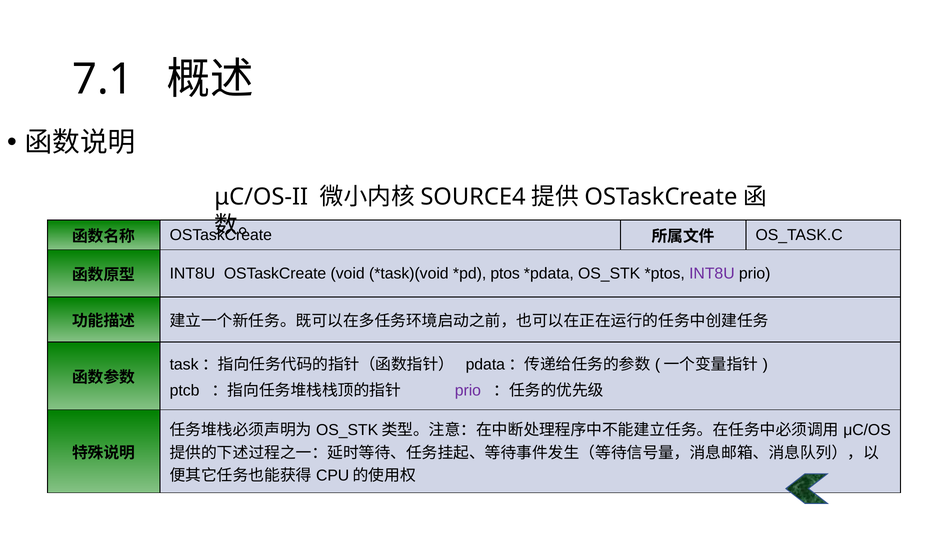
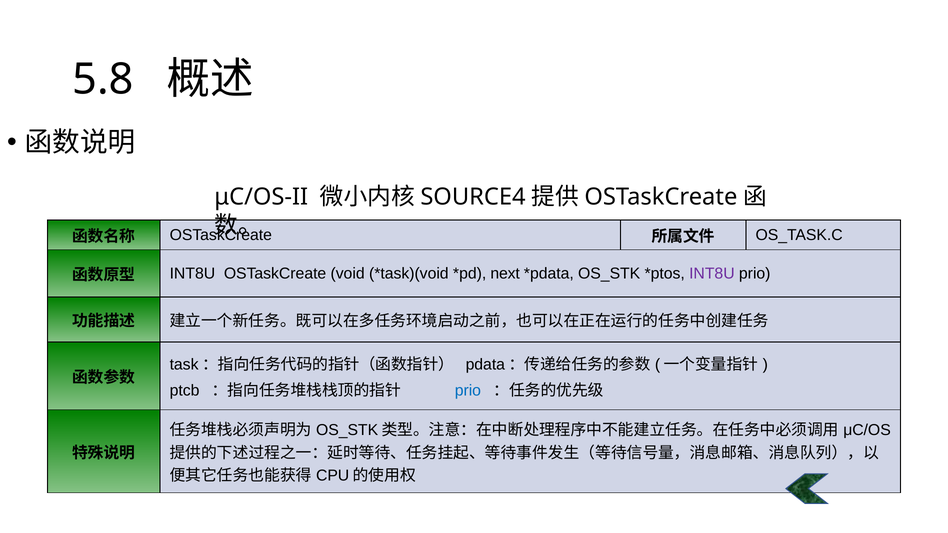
7.1: 7.1 -> 5.8 (103, 80)
ptos: ptos -> next (505, 274)
prio colour: purple -> blue (468, 391)
